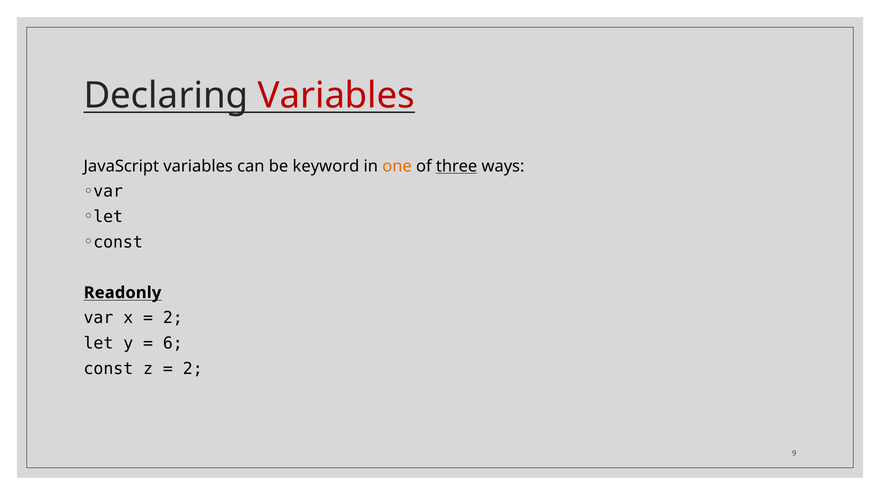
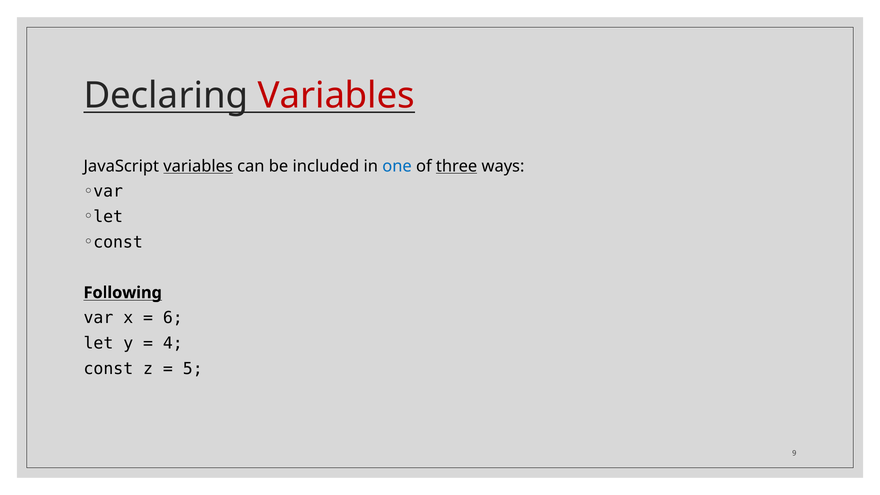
variables underline: none -> present (198, 166)
keyword: keyword -> included (326, 166)
one colour: orange -> blue (397, 166)
Readonly: Readonly -> Following (123, 293)
2: 2 -> 6 (173, 318)
6: 6 -> 4 (173, 343)
2: 2 -> 5 (193, 369)
